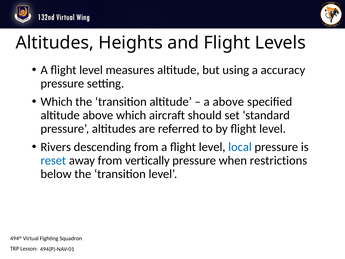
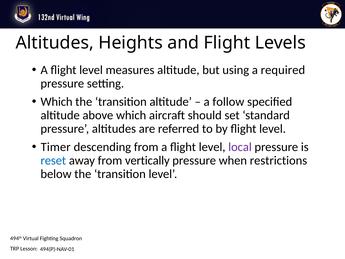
accuracy: accuracy -> required (283, 70)
a above: above -> follow (228, 102)
Rivers: Rivers -> Timer (56, 147)
local colour: blue -> purple (240, 147)
